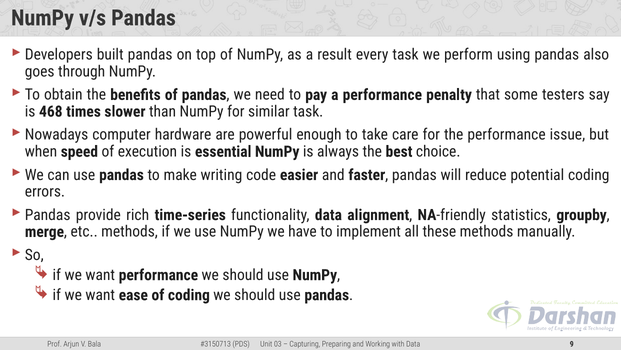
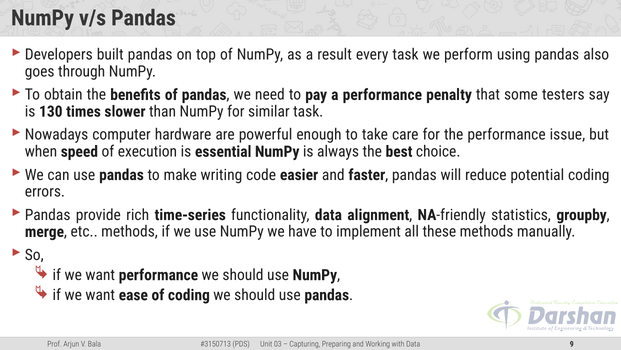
468: 468 -> 130 (51, 111)
